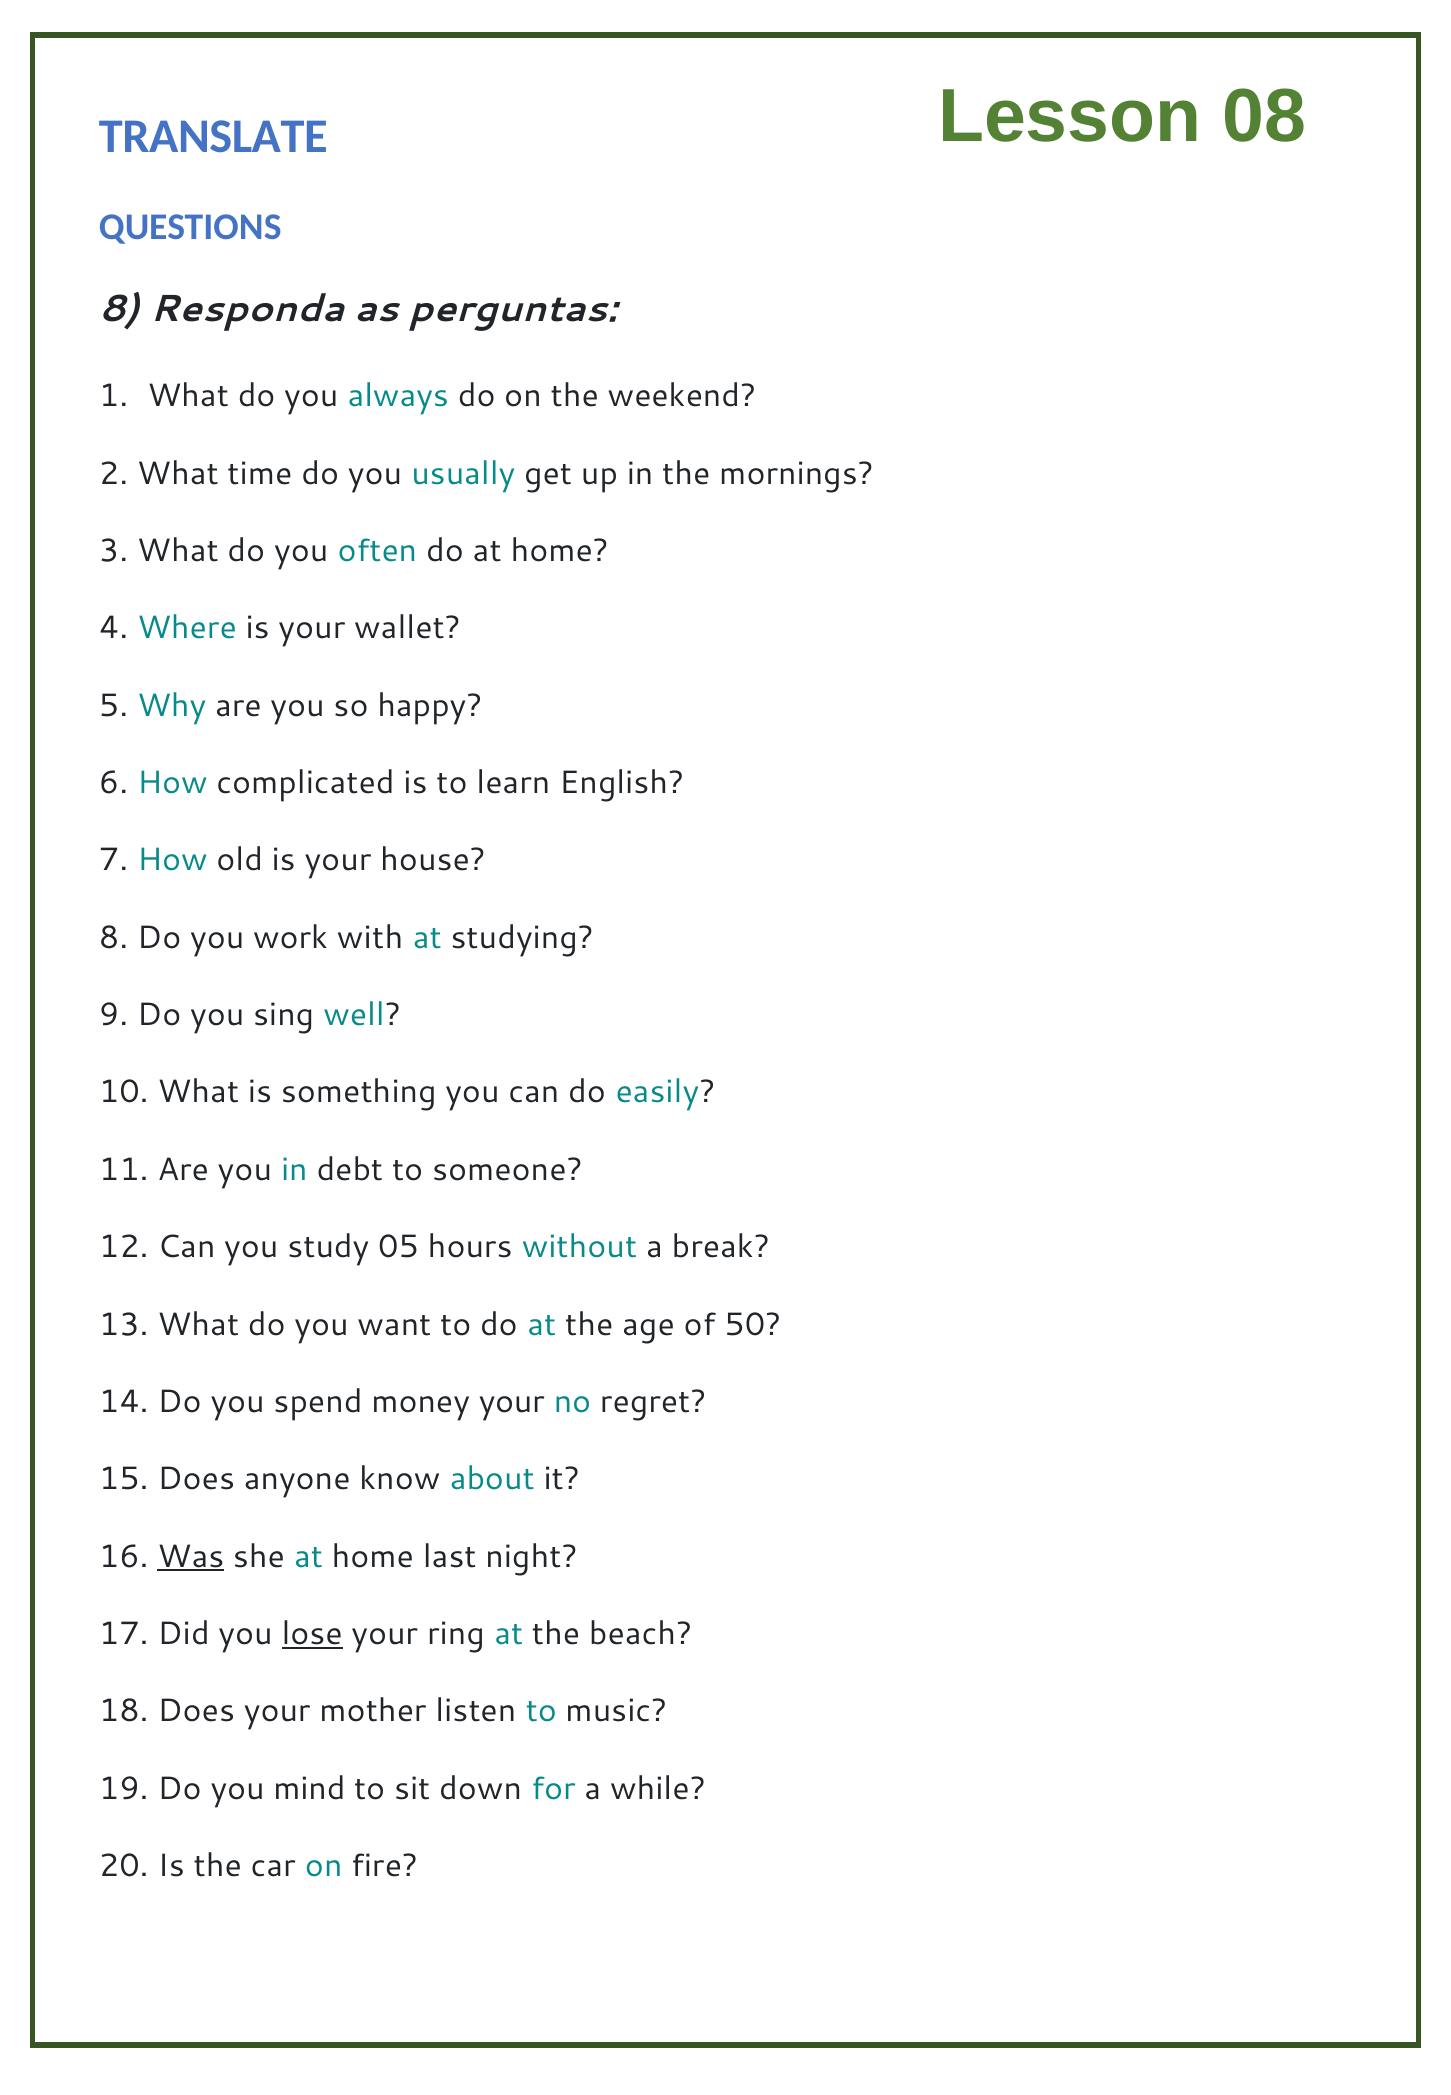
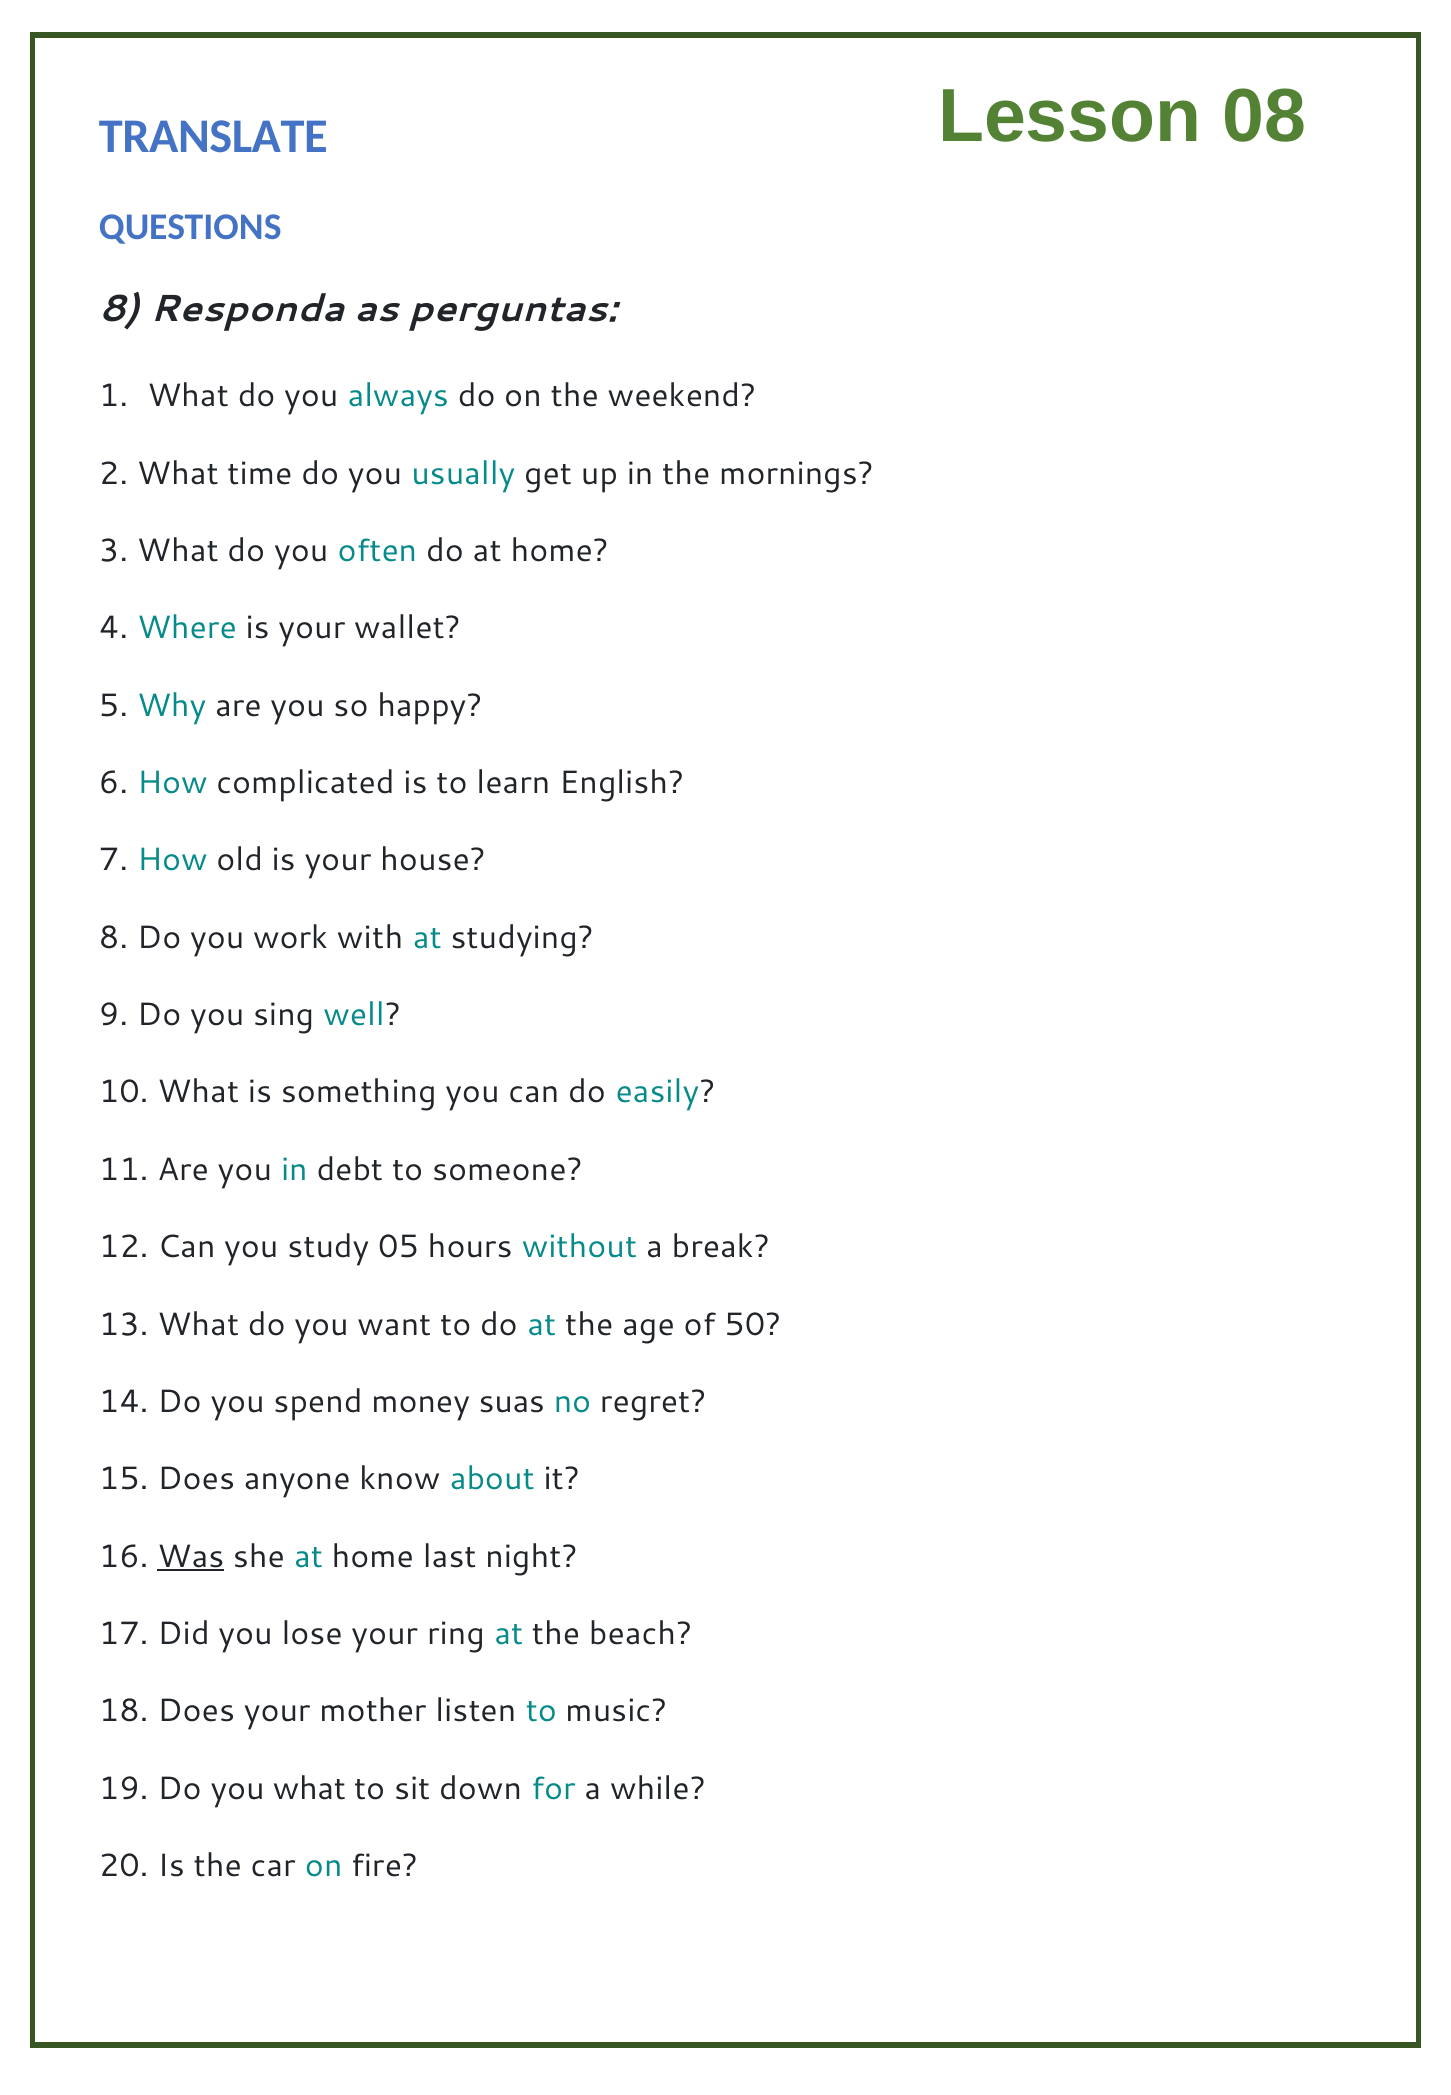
money your: your -> suas (512, 1402)
lose underline: present -> none (312, 1635)
you mind: mind -> what (309, 1789)
